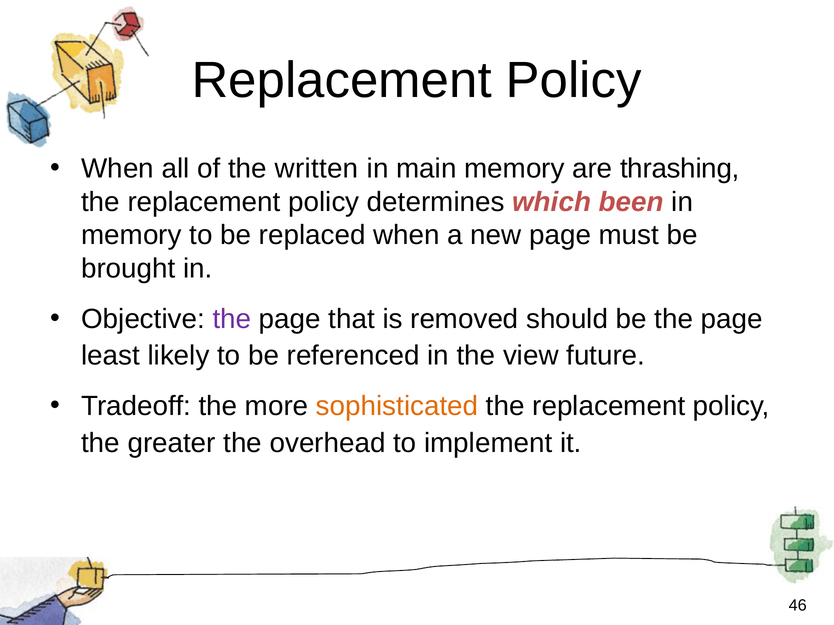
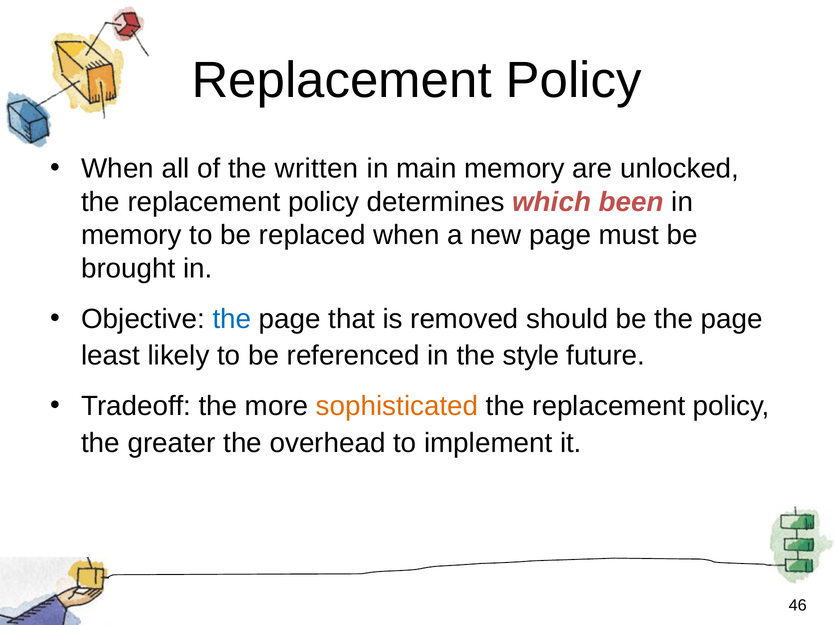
thrashing: thrashing -> unlocked (680, 169)
the colour: purple -> blue (232, 319)
view: view -> style (531, 356)
